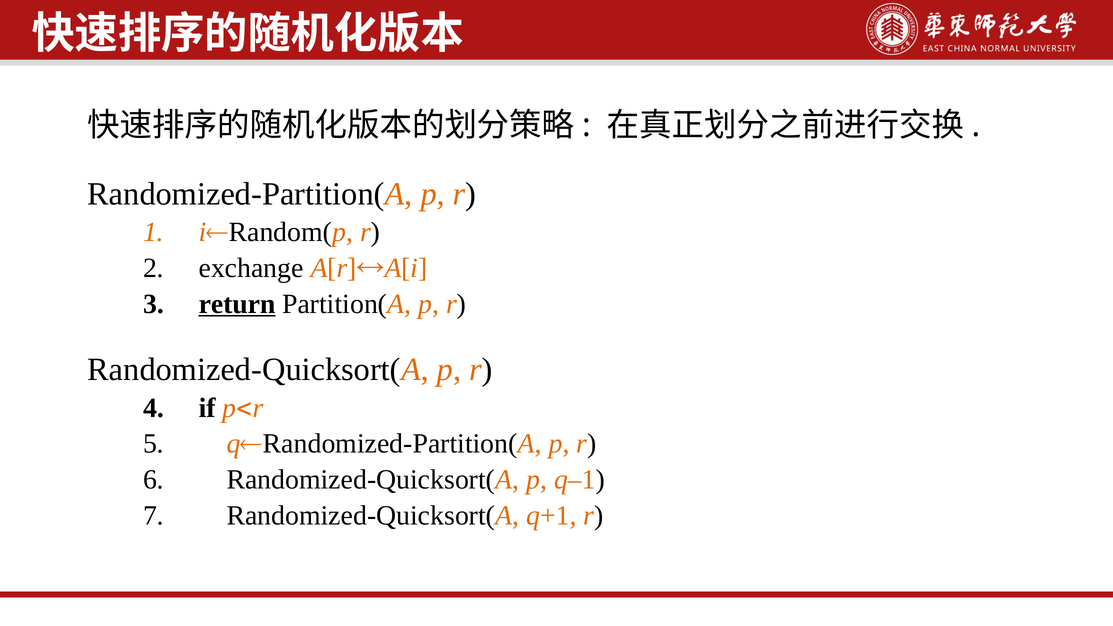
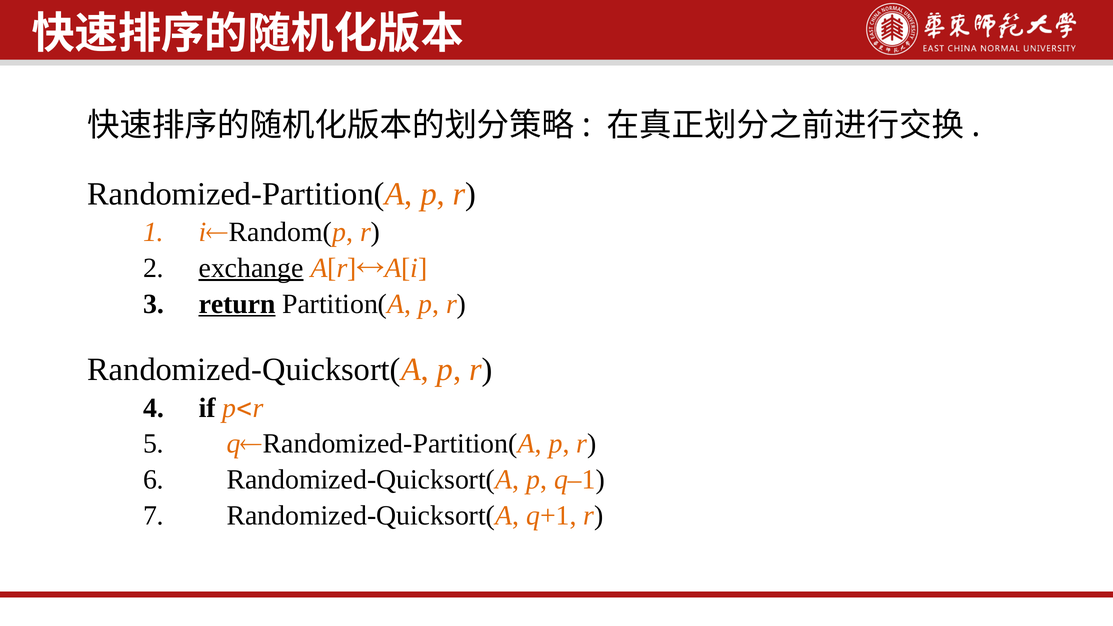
exchange underline: none -> present (251, 268)
